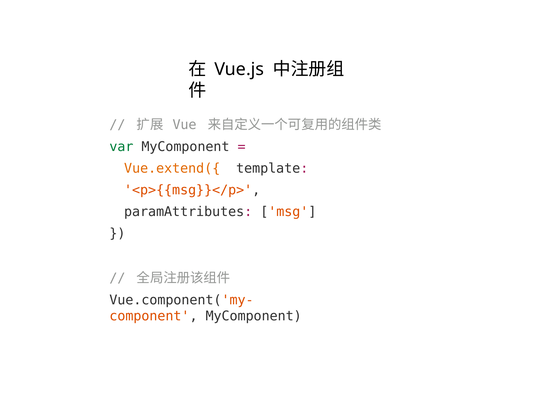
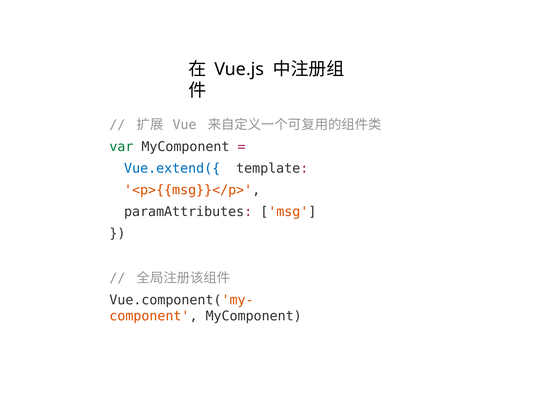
Vue.extend({ colour: orange -> blue (172, 168)
